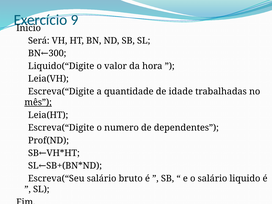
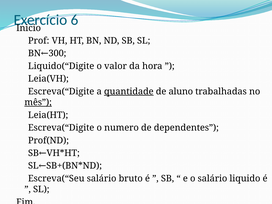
9: 9 -> 6 (74, 20)
Será: Será -> Prof (39, 41)
quantidade underline: none -> present (129, 91)
idade: idade -> aluno (181, 91)
